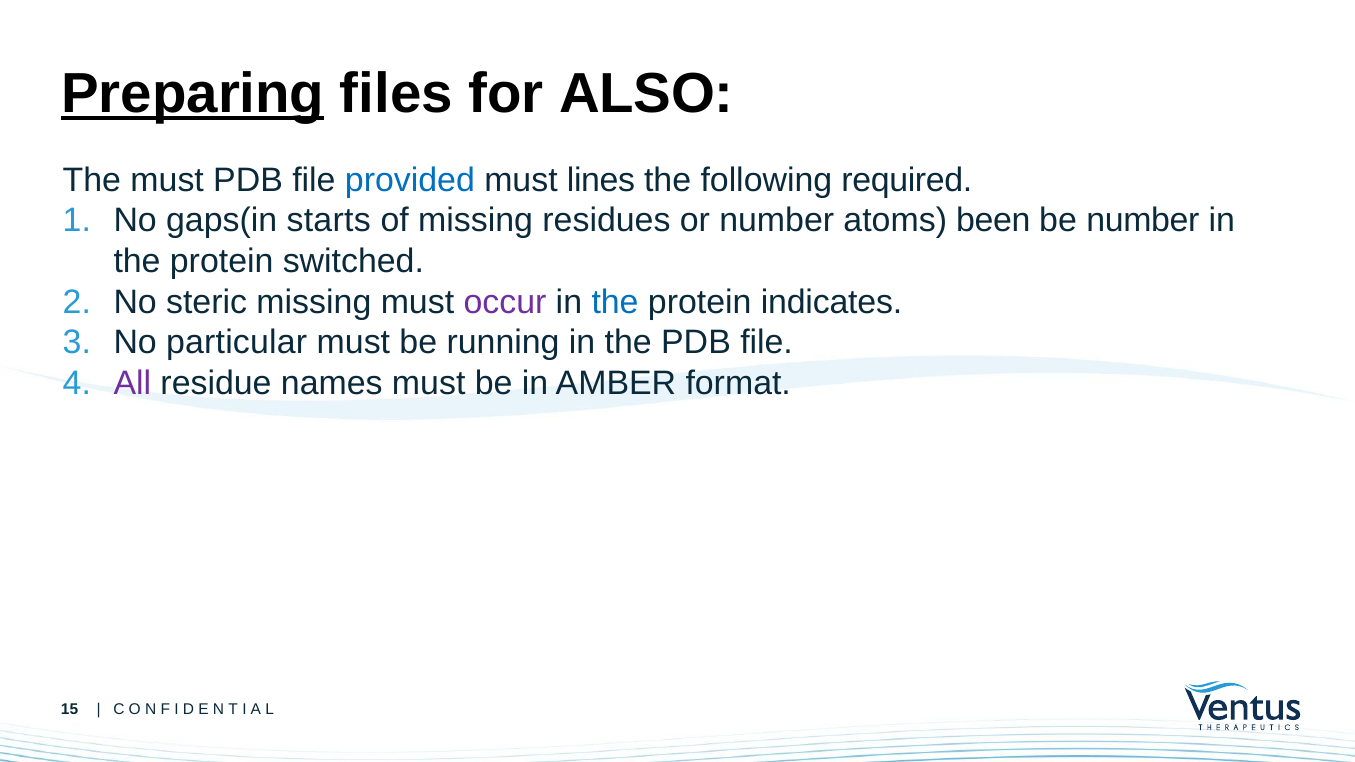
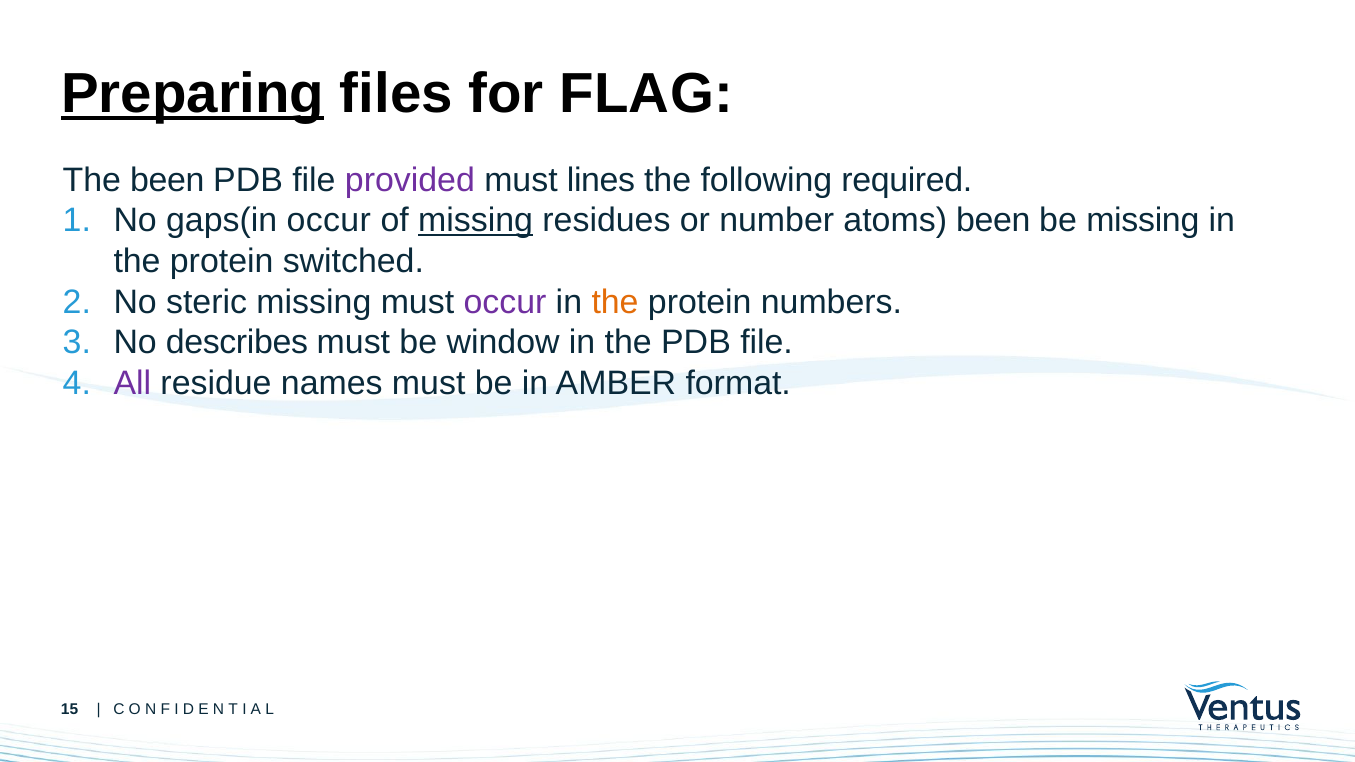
ALSO: ALSO -> FLAG (646, 94)
The must: must -> been (167, 180)
provided colour: blue -> purple (410, 180)
gaps(in starts: starts -> occur (329, 221)
missing underline: none -> present (476, 221)
be number: number -> missing (1143, 221)
the colour: blue -> orange (615, 302)
indicates: indicates -> numbers (831, 302)
particular: particular -> describes (237, 343)
running: running -> window (503, 343)
